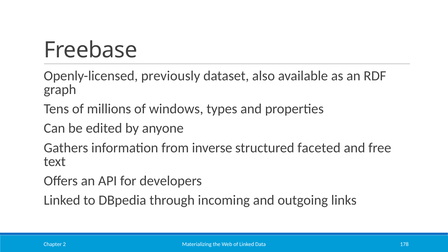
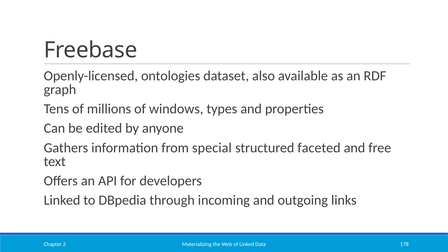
previously: previously -> ontologies (171, 76)
inverse: inverse -> special (212, 148)
